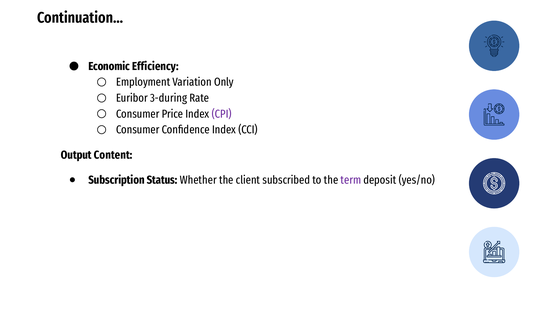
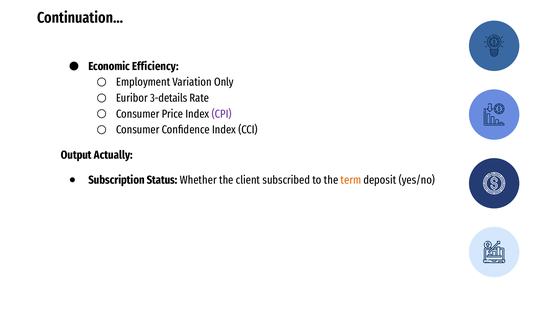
3-during: 3-during -> 3-details (169, 98)
Content: Content -> Actually (113, 155)
term colour: purple -> orange (351, 180)
